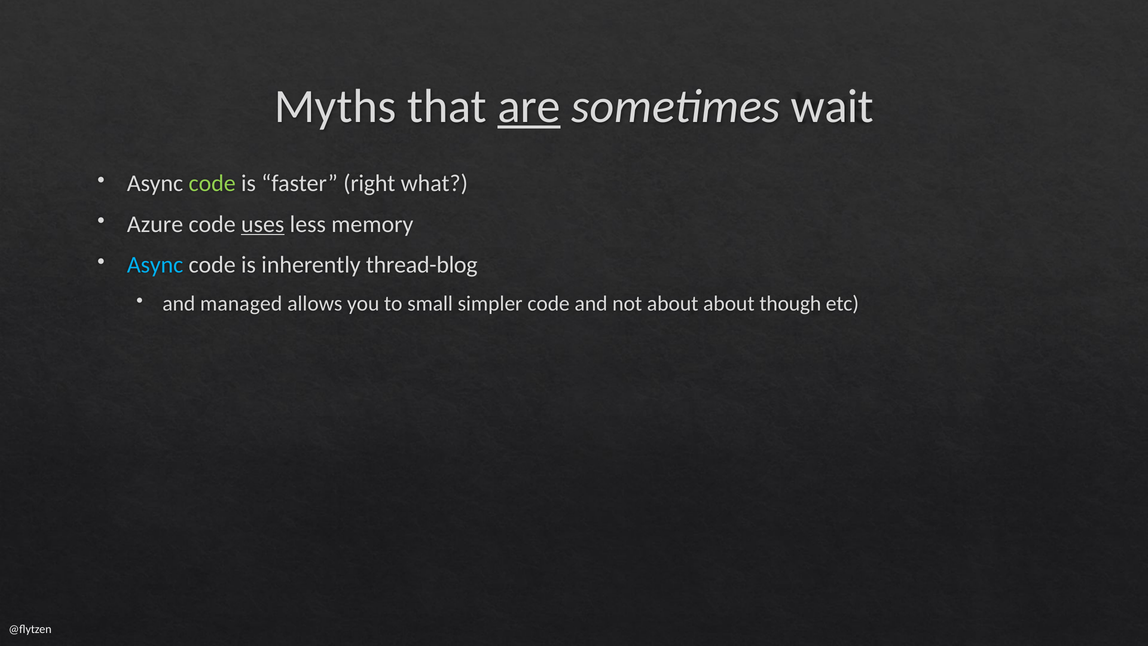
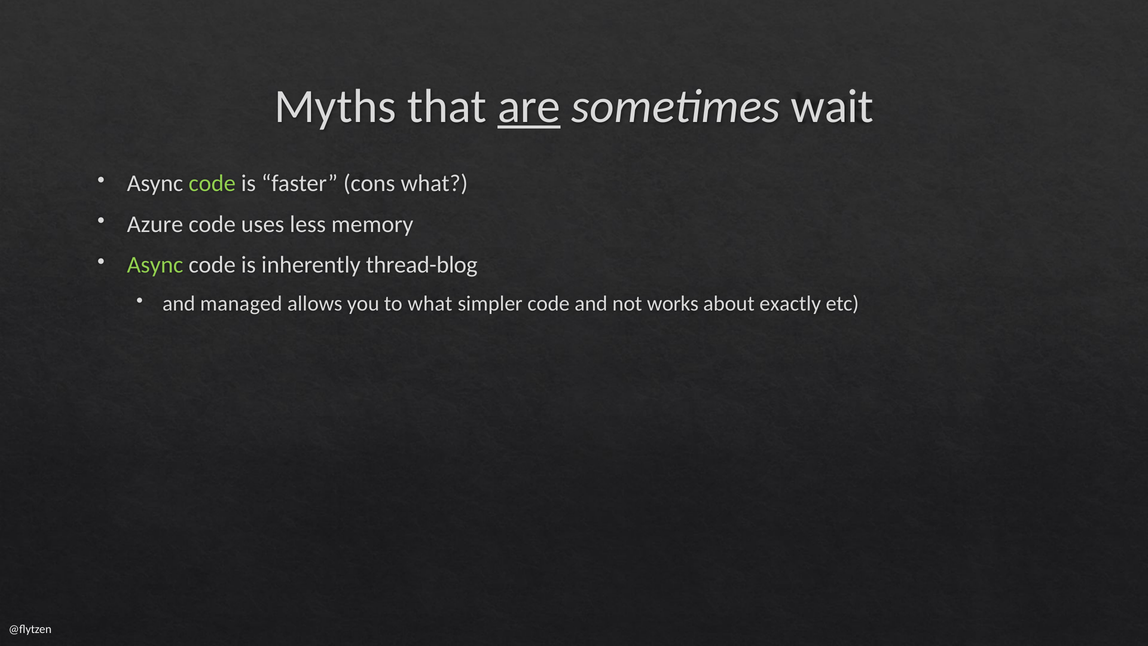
right: right -> cons (369, 183)
uses underline: present -> none (263, 224)
Async colour: light blue -> light green (155, 265)
to small: small -> what (430, 303)
not about: about -> works (673, 303)
though: though -> exactly (790, 303)
